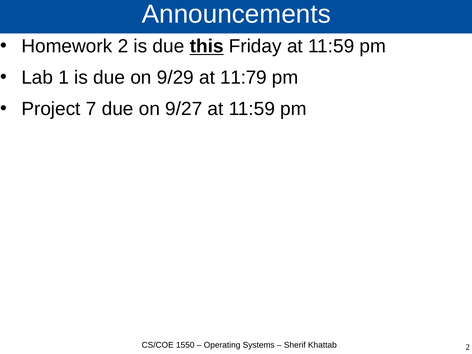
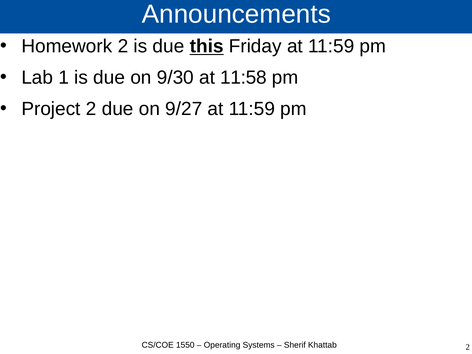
9/29: 9/29 -> 9/30 (175, 78)
11:79: 11:79 -> 11:58 (243, 78)
Project 7: 7 -> 2 (91, 109)
